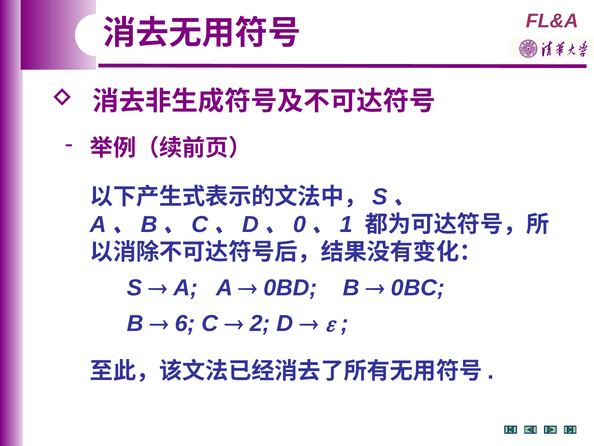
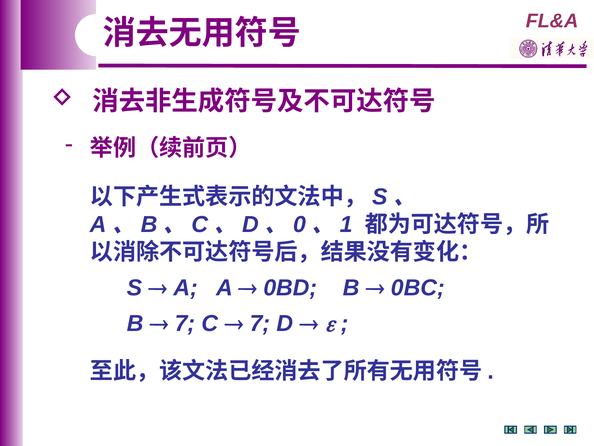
6: 6 -> 7 (185, 323)
2: 2 -> 7 (260, 323)
